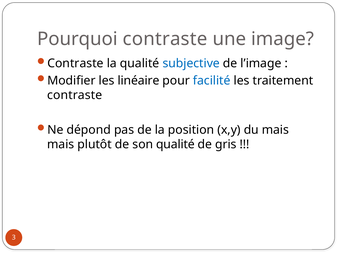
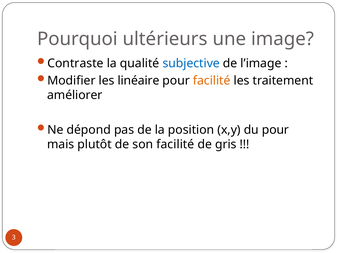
Pourquoi contraste: contraste -> ultérieurs (165, 39)
facilité colour: blue -> orange (212, 80)
contraste: contraste -> améliorer (75, 95)
du mais: mais -> pour (275, 130)
son qualité: qualité -> facilité (175, 144)
